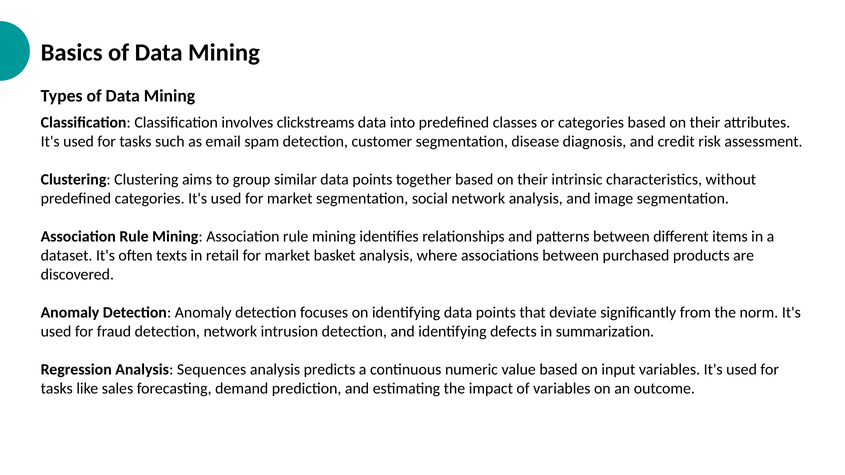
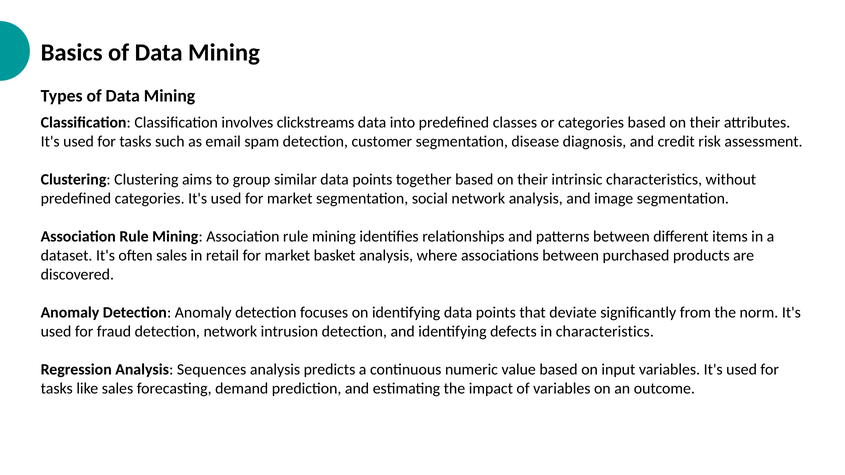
often texts: texts -> sales (172, 255)
in summarization: summarization -> characteristics (605, 332)
